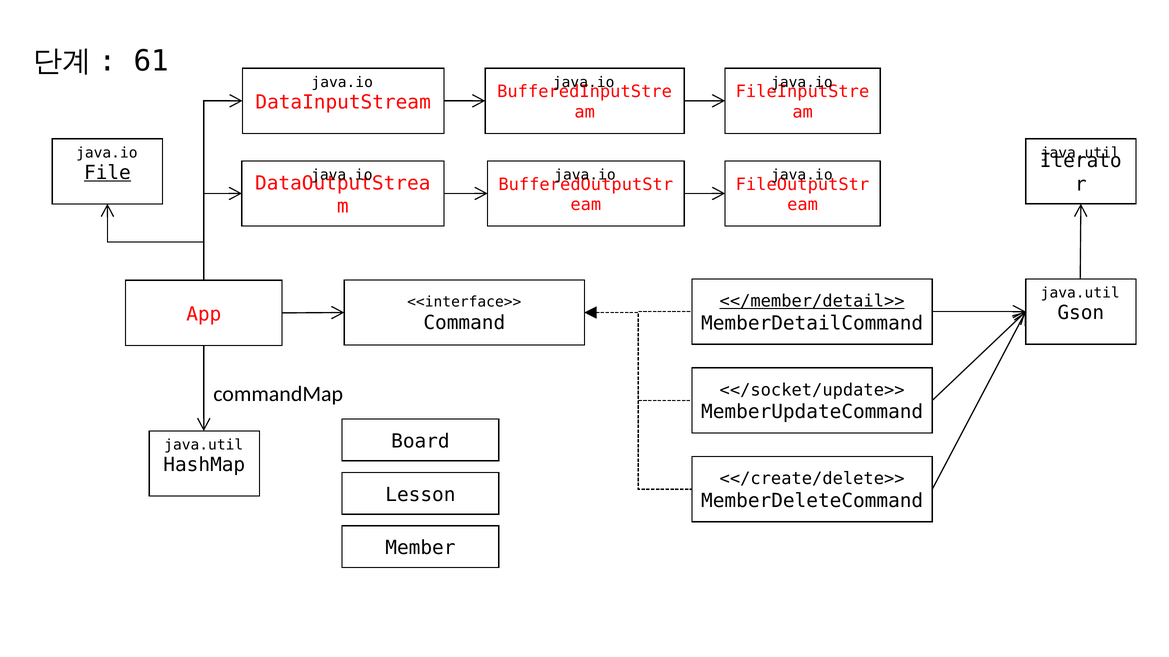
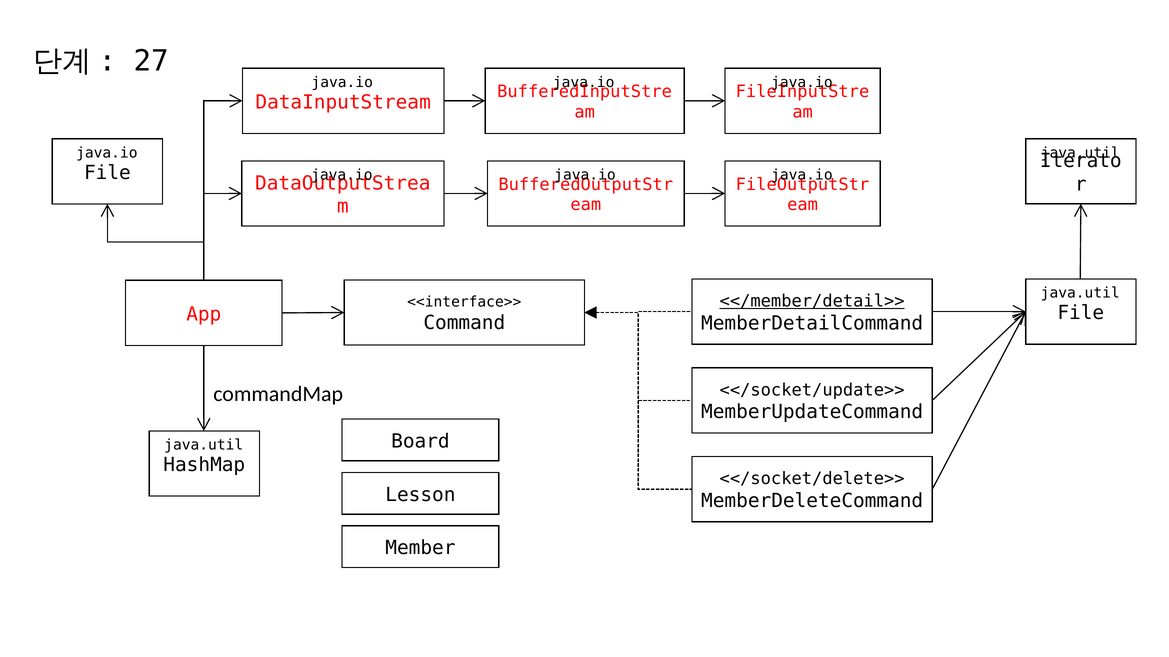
61: 61 -> 27 (151, 61)
File underline: present -> none (107, 173)
Gson: Gson -> File (1081, 313)
<</create/delete>>: <</create/delete>> -> <</socket/delete>> (812, 479)
